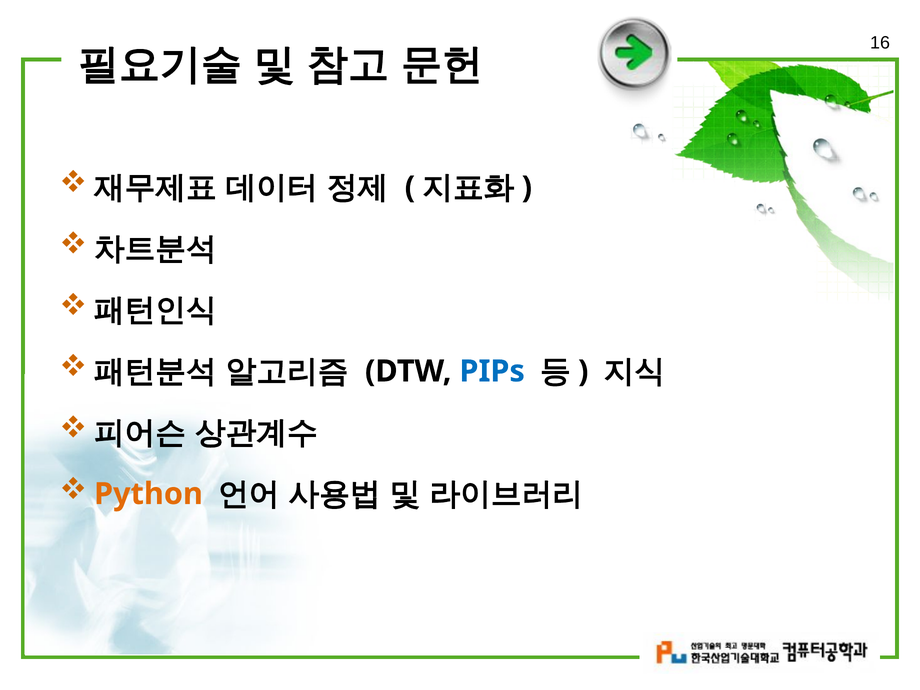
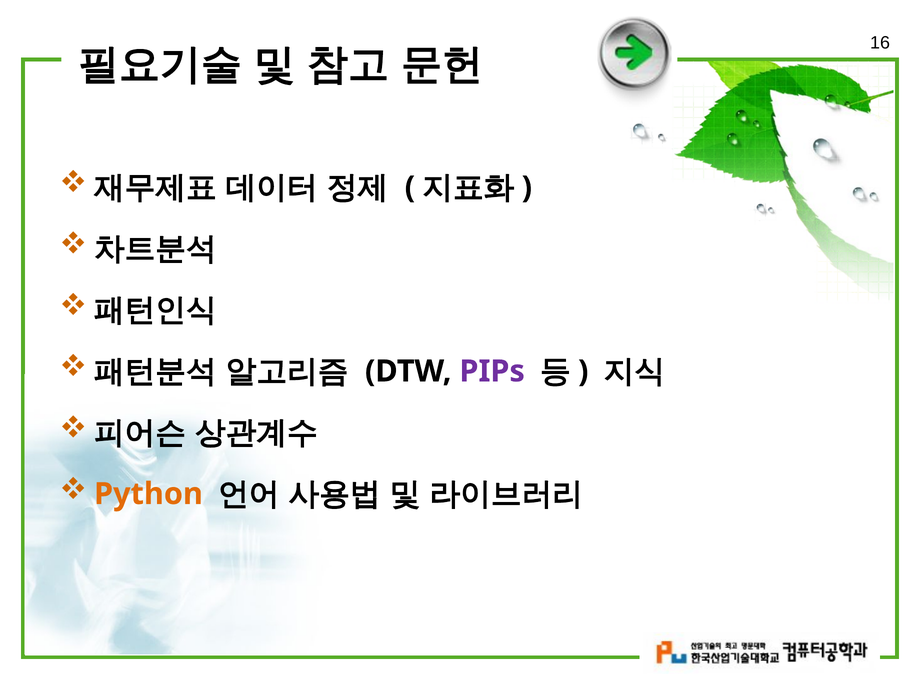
PIPs colour: blue -> purple (492, 371)
